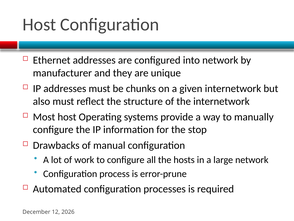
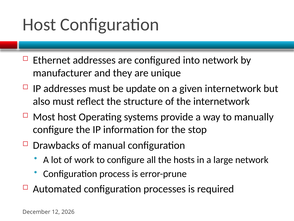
chunks: chunks -> update (141, 88)
